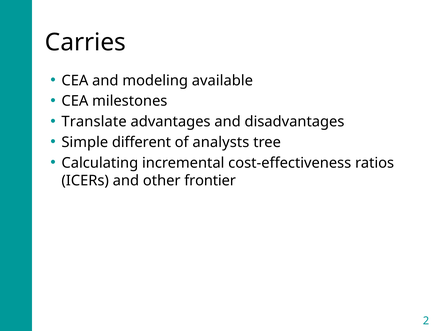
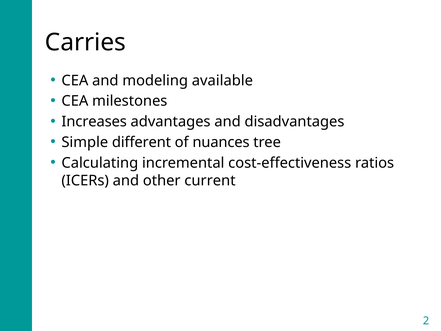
Translate: Translate -> Increases (94, 122)
analysts: analysts -> nuances (221, 142)
frontier: frontier -> current (210, 180)
